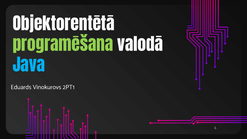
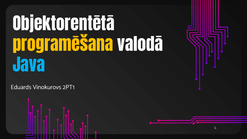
programēšana colour: light green -> yellow (63, 45)
